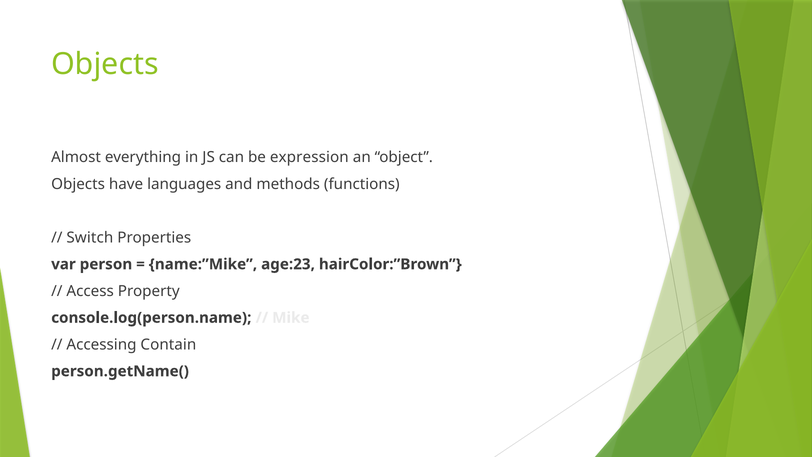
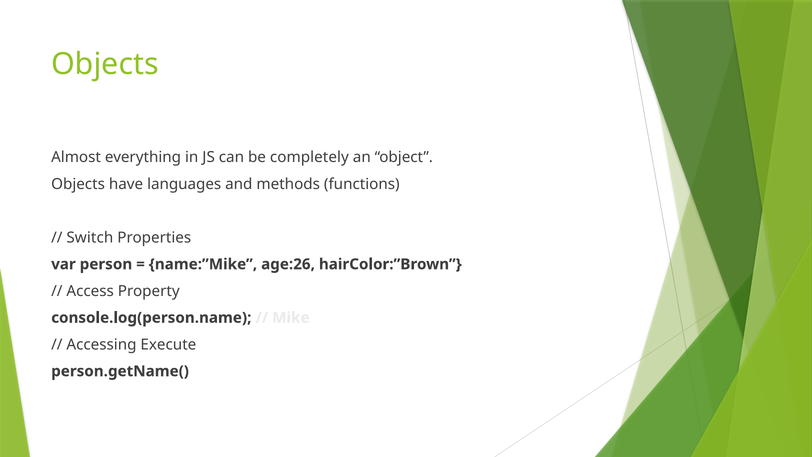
expression: expression -> completely (309, 157)
age:23: age:23 -> age:26 (288, 264)
Contain: Contain -> Execute (168, 344)
